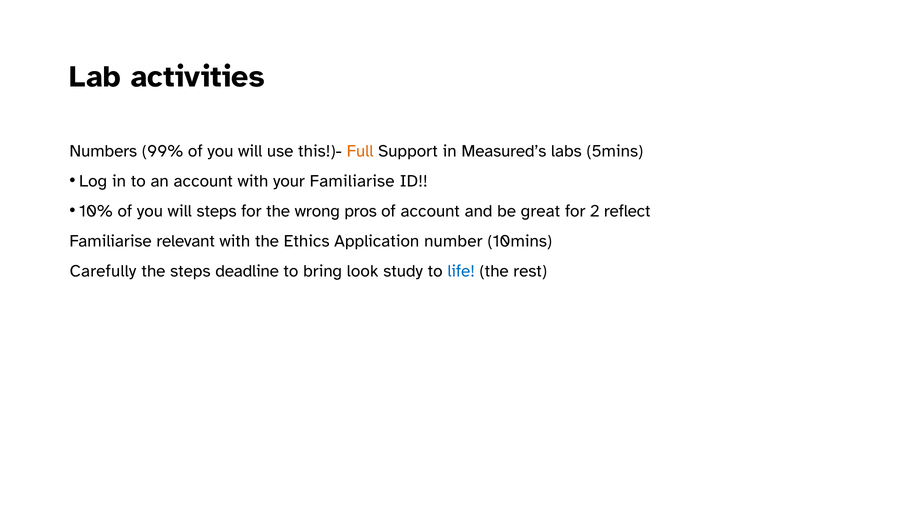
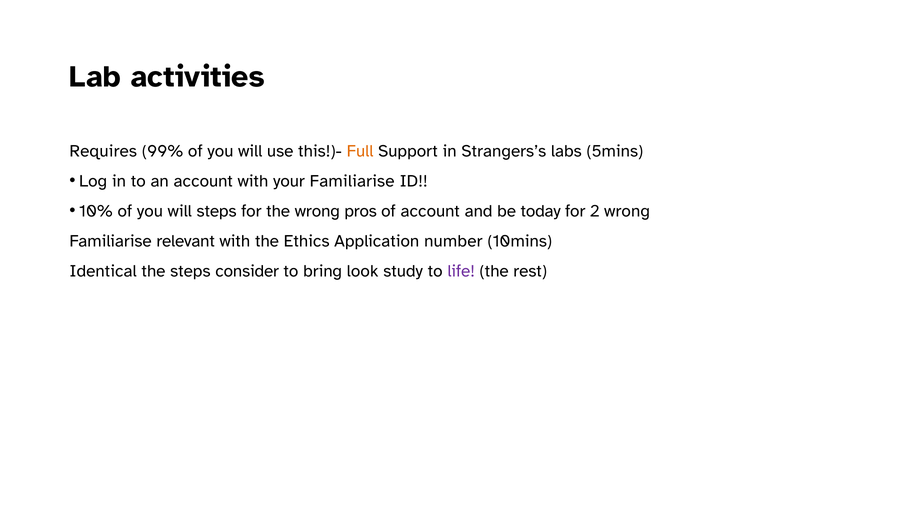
Numbers: Numbers -> Requires (103, 151)
Measured’s: Measured’s -> Strangers’s (504, 151)
great: great -> today (541, 211)
2 reflect: reflect -> wrong (627, 211)
Carefully: Carefully -> Identical (103, 271)
deadline: deadline -> consider (247, 271)
life colour: blue -> purple (461, 271)
